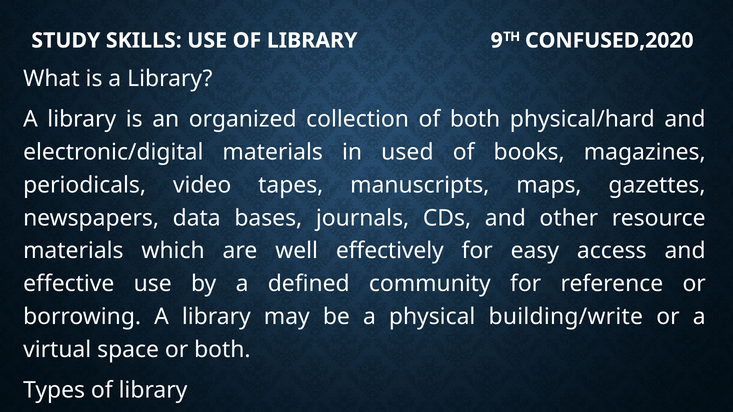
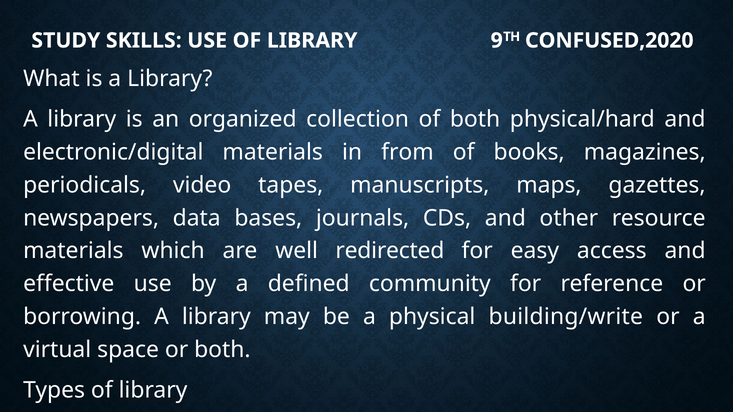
used: used -> from (407, 152)
effectively: effectively -> redirected (390, 251)
